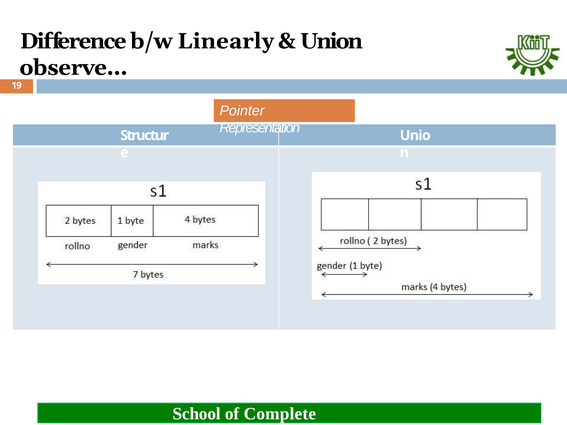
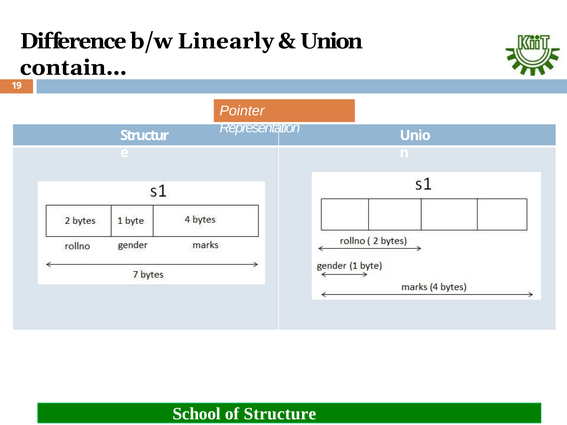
observe…: observe… -> contain… (73, 68)
Complete: Complete -> Structure (280, 414)
